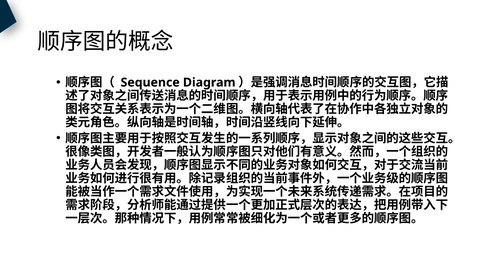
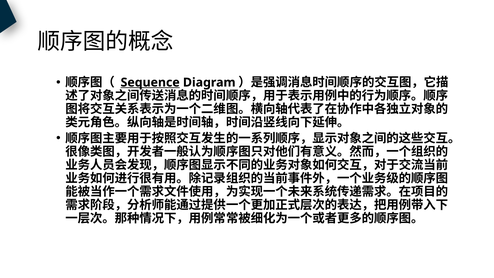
Sequence underline: none -> present (150, 82)
